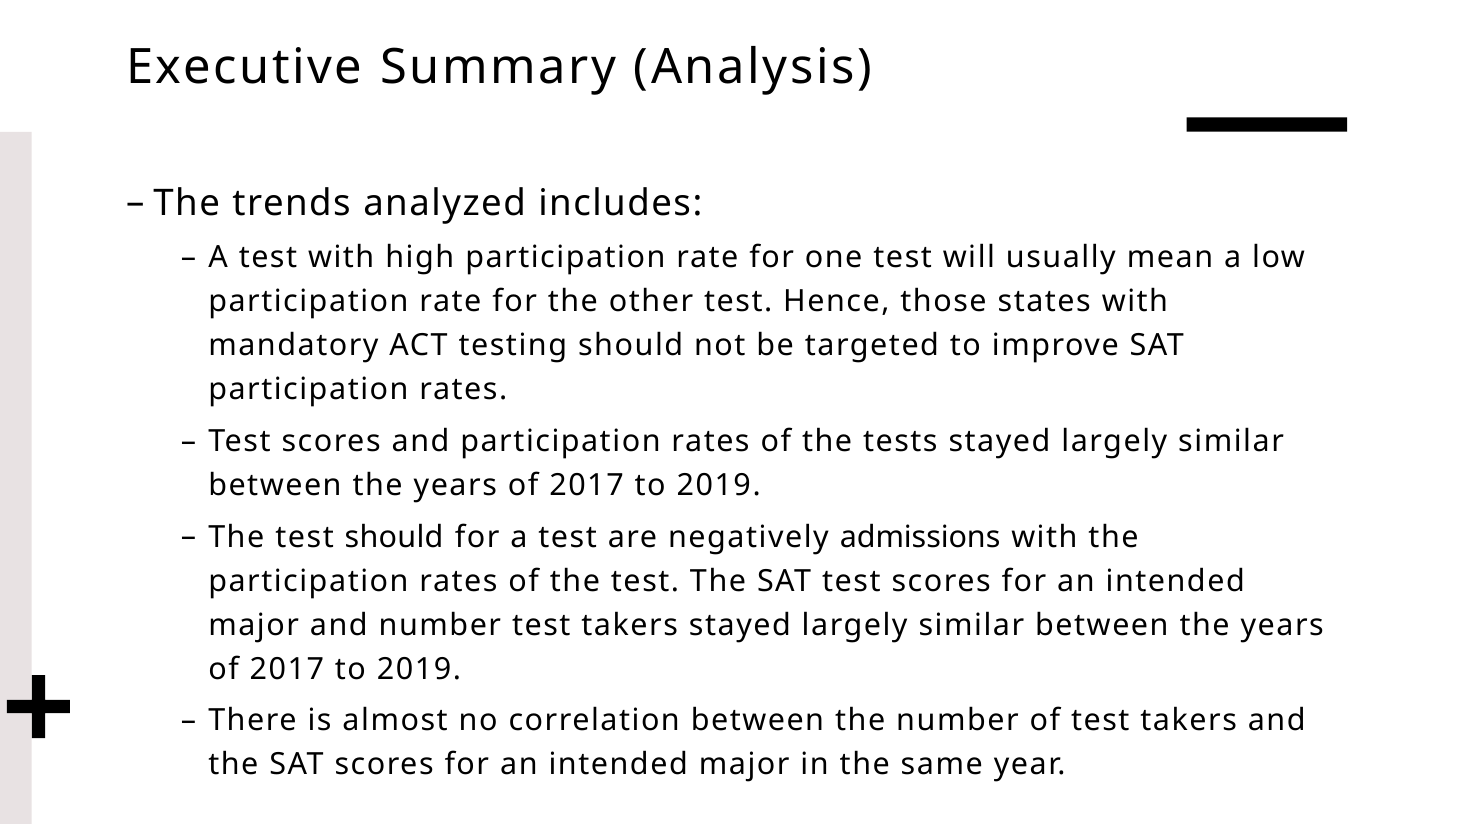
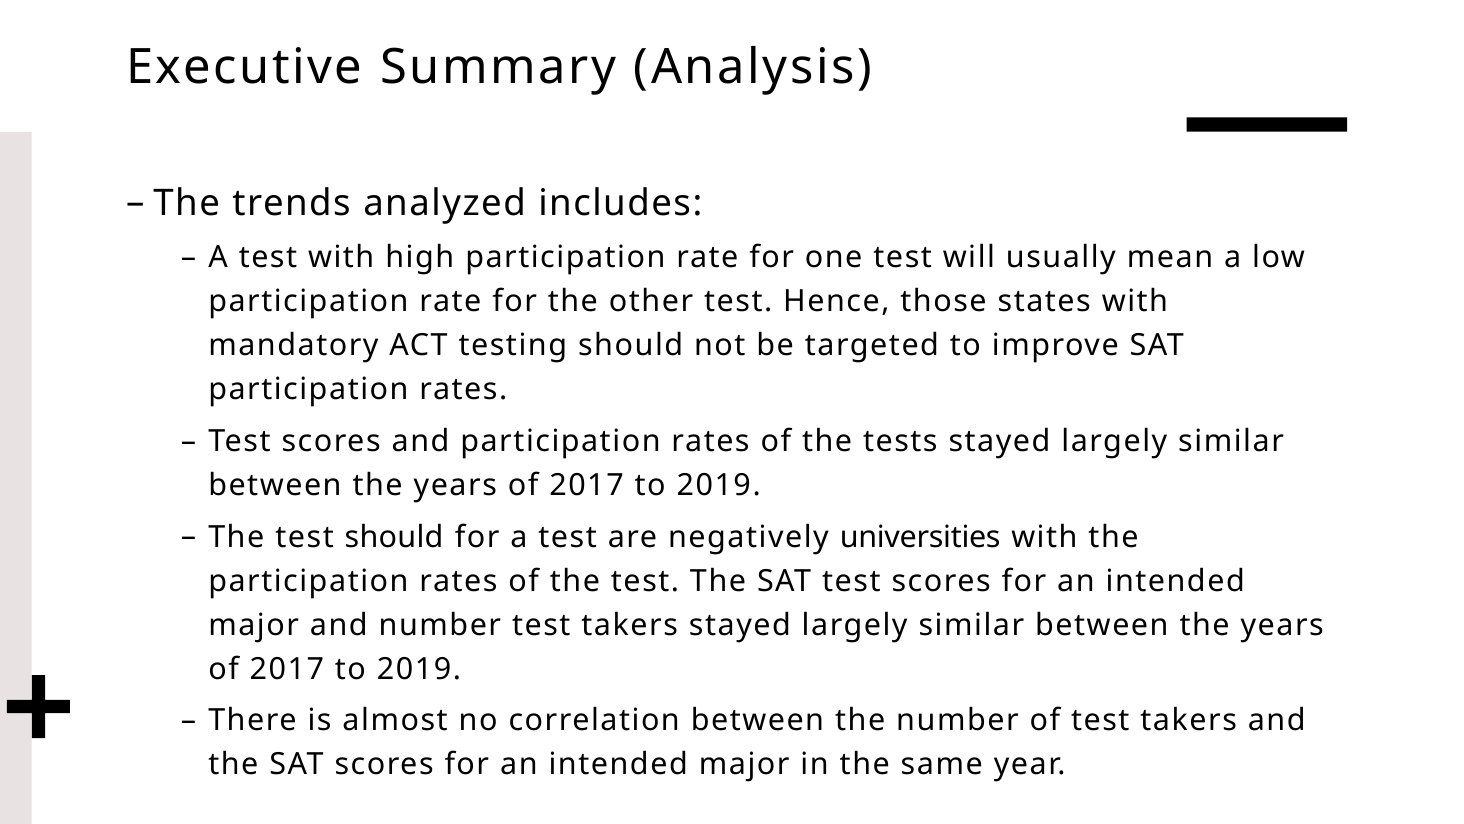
admissions: admissions -> universities (920, 537)
